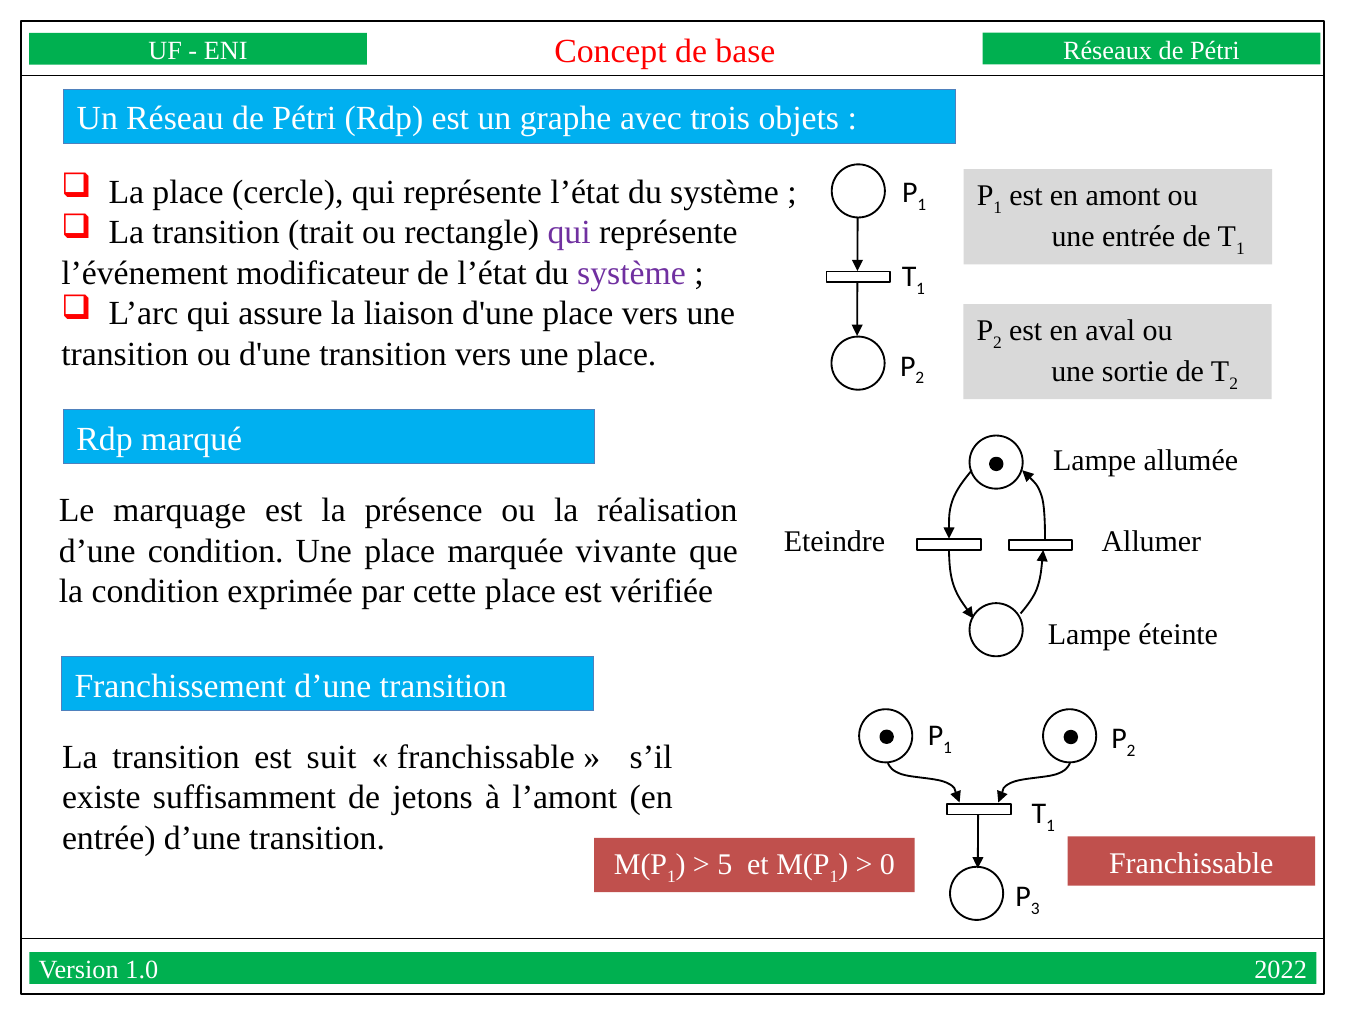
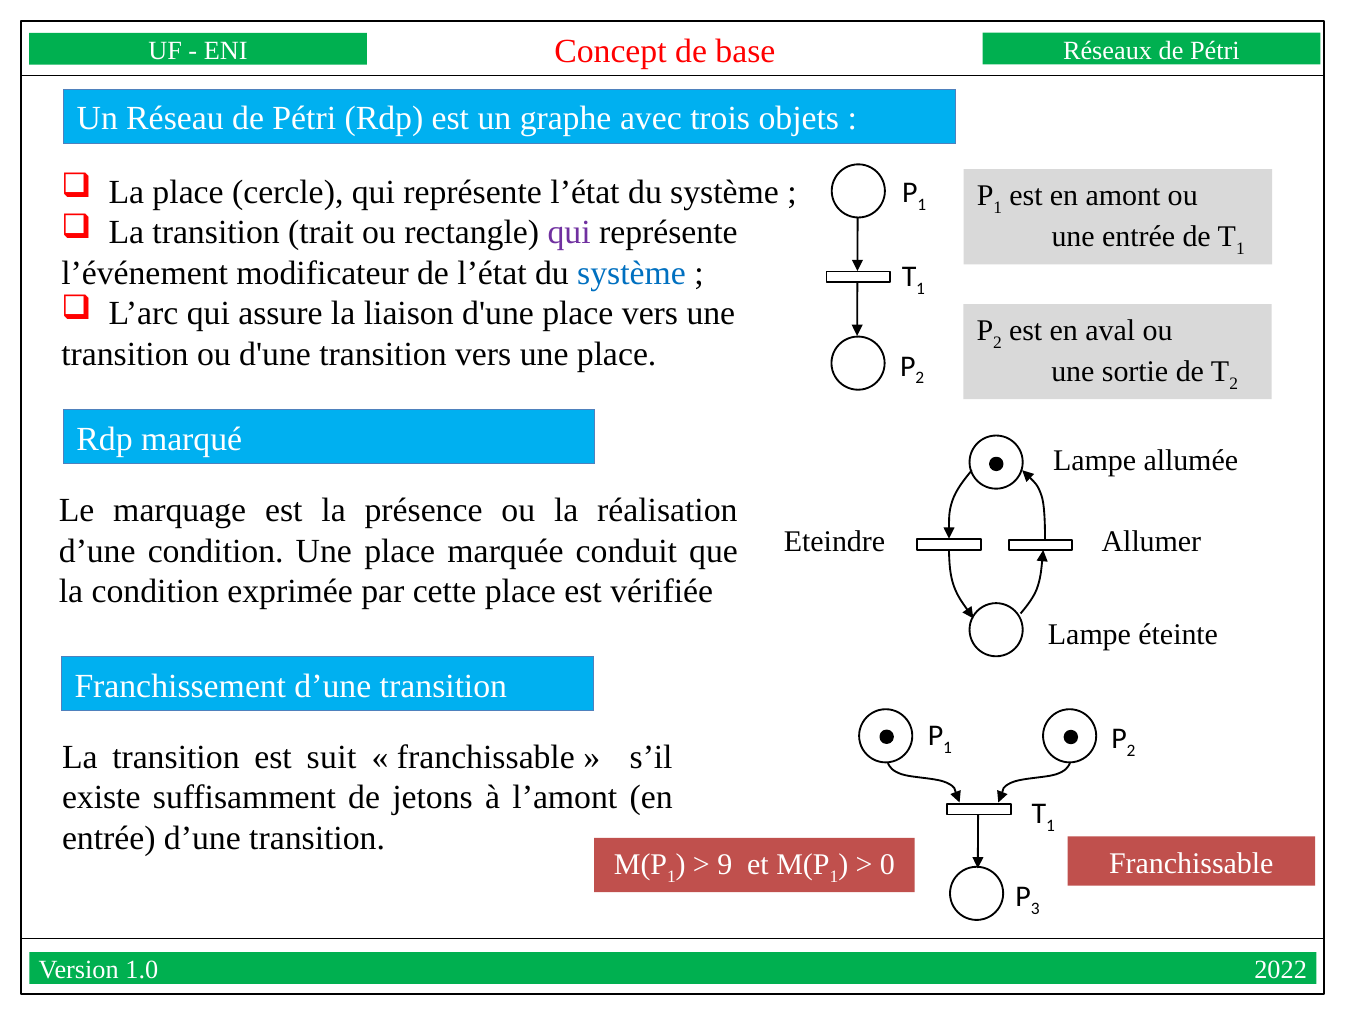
système colour: purple -> blue (632, 273)
vivante: vivante -> conduit (626, 551)
5: 5 -> 9 (725, 865)
